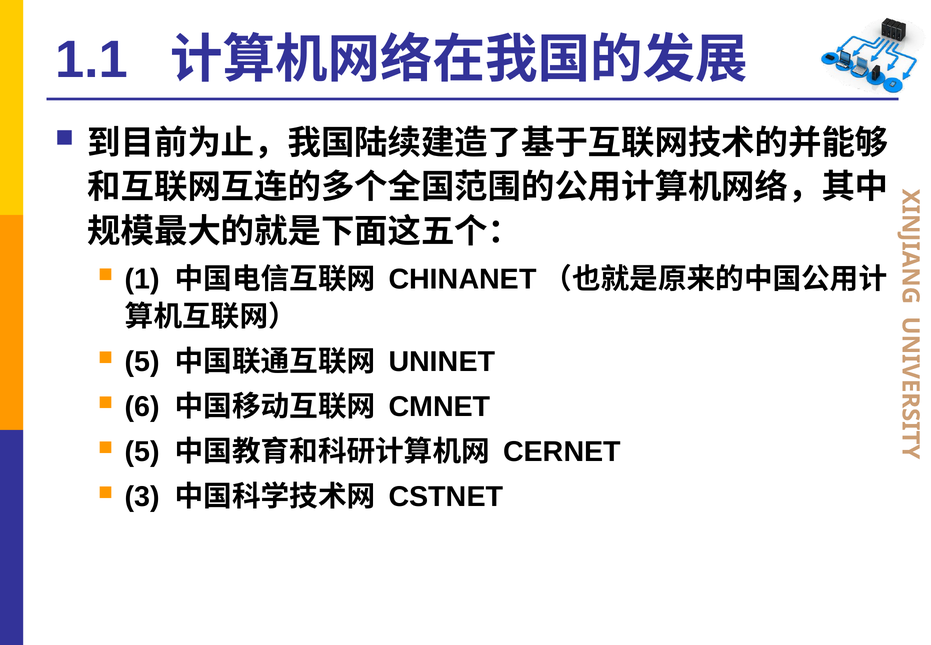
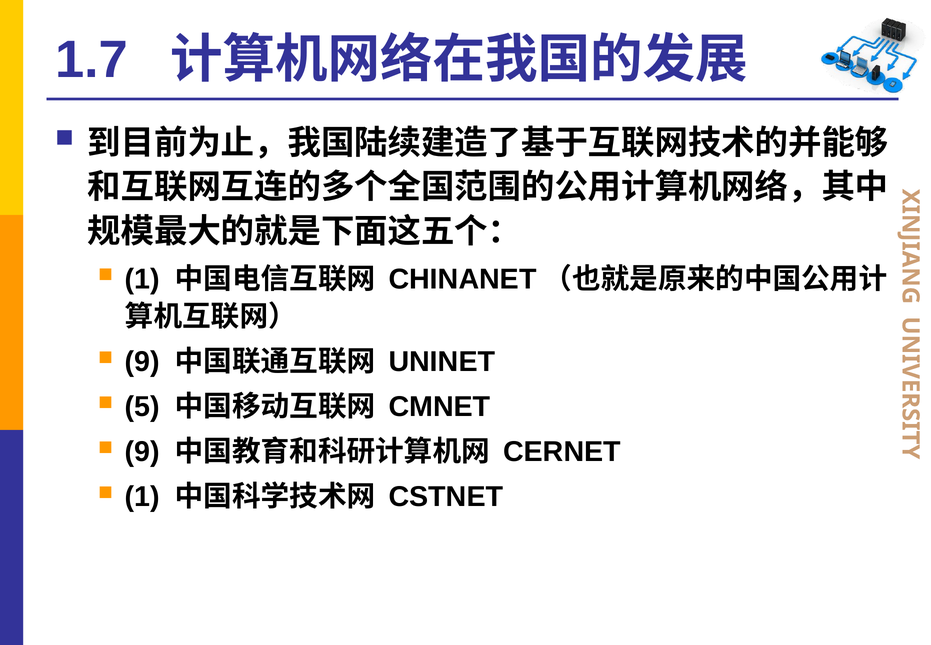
1.1: 1.1 -> 1.7 (92, 60)
5: 5 -> 9 (142, 362)
6: 6 -> 5 (142, 407)
5: 5 -> 9 (142, 452)
3: 3 -> 1 (142, 497)
